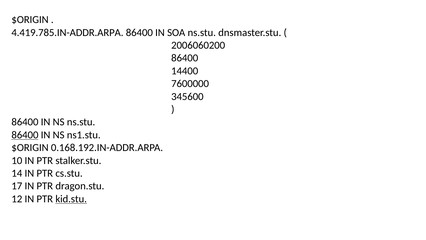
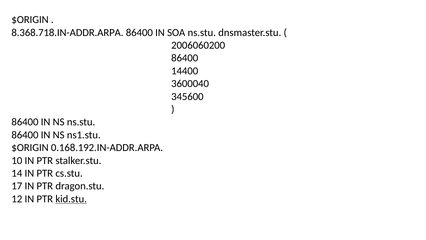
4.419.785.IN-ADDR.ARPA: 4.419.785.IN-ADDR.ARPA -> 8.368.718.IN-ADDR.ARPA (67, 32)
7600000: 7600000 -> 3600040 (190, 84)
86400 underline: present -> none (25, 135)
